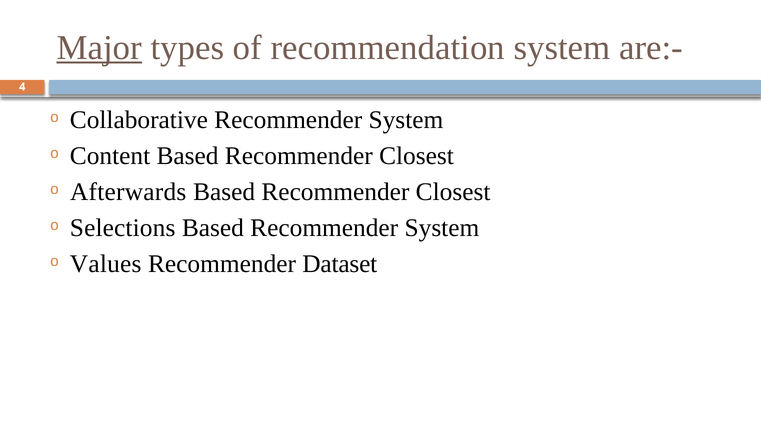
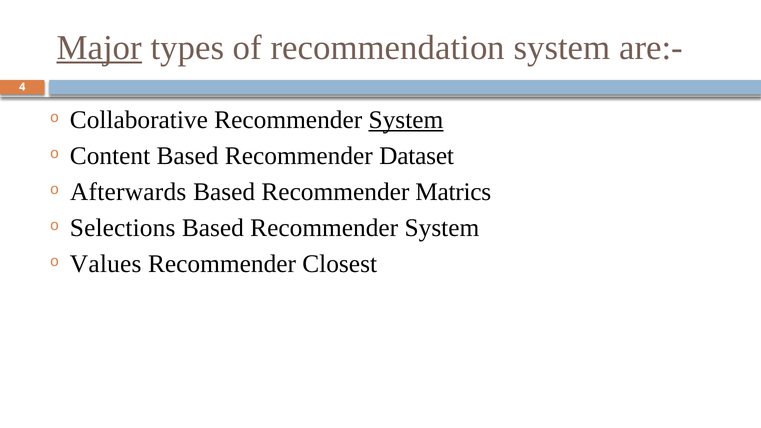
System underline: none -> present (406, 120)
Content Based Recommender Closest: Closest -> Dataset (417, 156)
Closest: Closest -> Matrics (453, 192)
Dataset: Dataset -> Closest (340, 264)
